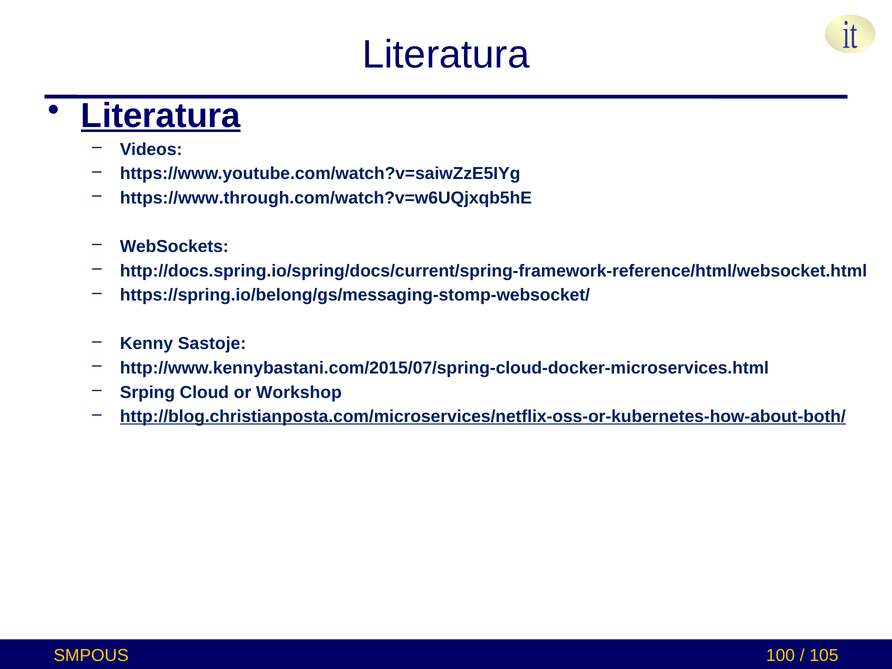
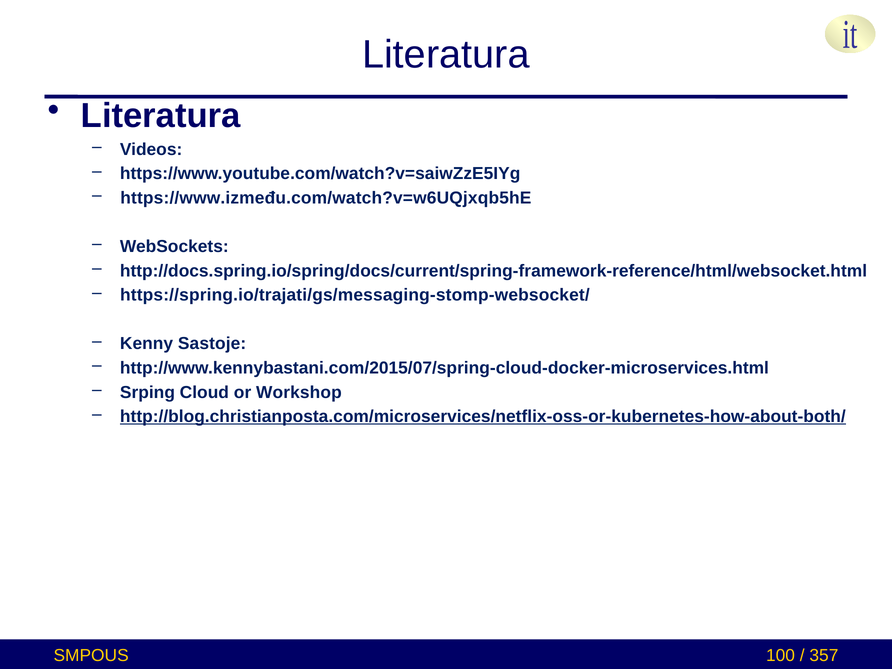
Literatura underline: present -> none (161, 116)
https://www.through.com/watch?v=w6UQjxqb5hE: https://www.through.com/watch?v=w6UQjxqb5hE -> https://www.između.com/watch?v=w6UQjxqb5hE (326, 198)
https://spring.io/belong/gs/messaging-stomp-websocket/: https://spring.io/belong/gs/messaging-stomp-websocket/ -> https://spring.io/trajati/gs/messaging-stomp-websocket/ (355, 295)
105: 105 -> 357 (824, 655)
